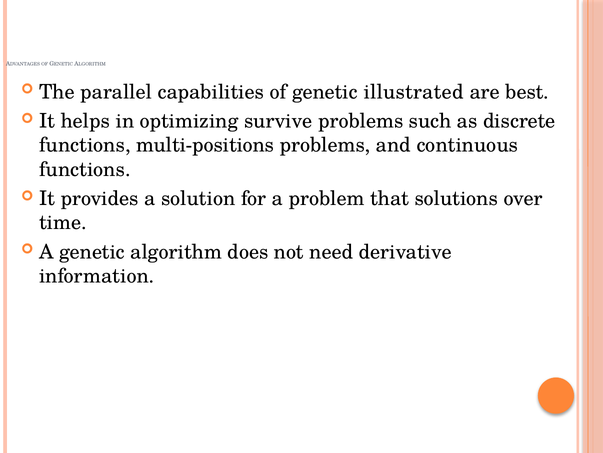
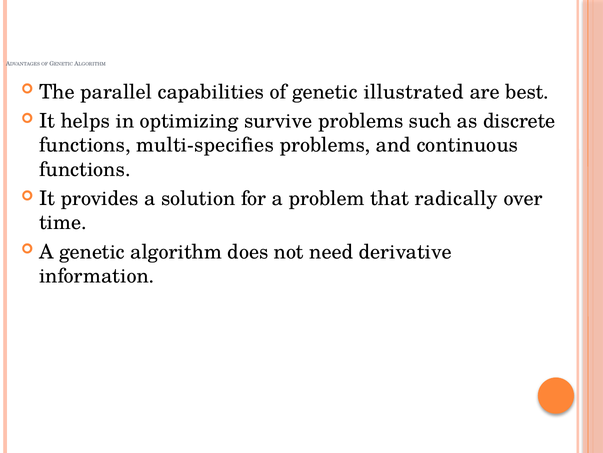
multi-positions: multi-positions -> multi-specifies (205, 145)
solutions: solutions -> radically (456, 198)
